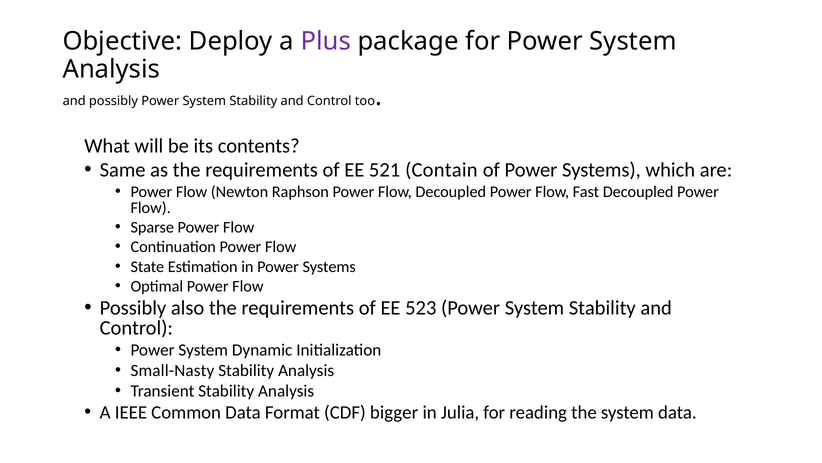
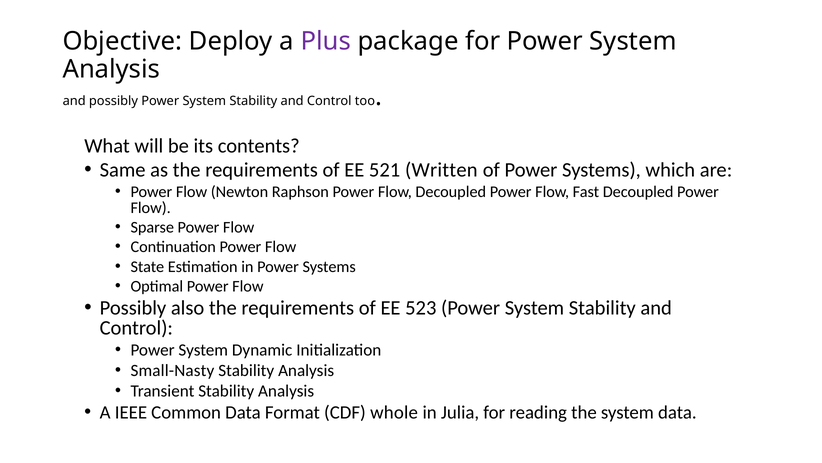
Contain: Contain -> Written (441, 170)
bigger: bigger -> whole (394, 412)
